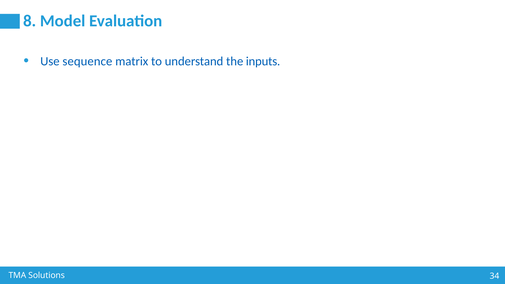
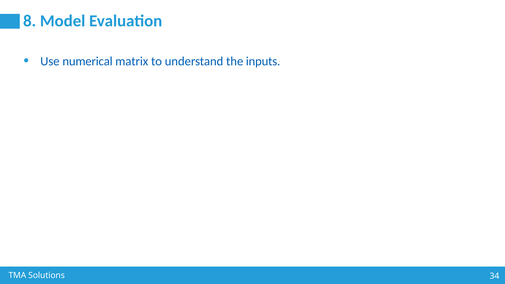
sequence: sequence -> numerical (88, 61)
